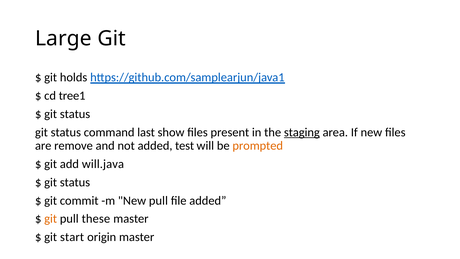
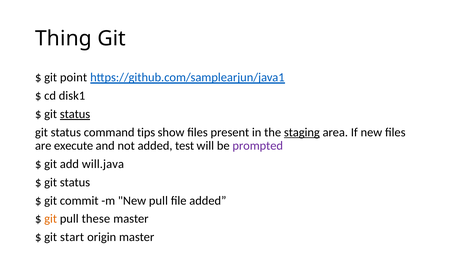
Large: Large -> Thing (63, 39)
holds: holds -> point (74, 77)
tree1: tree1 -> disk1 (72, 96)
status underline: none -> present (75, 114)
last: last -> tips (146, 132)
remove: remove -> execute (74, 146)
prompted colour: orange -> purple (258, 146)
